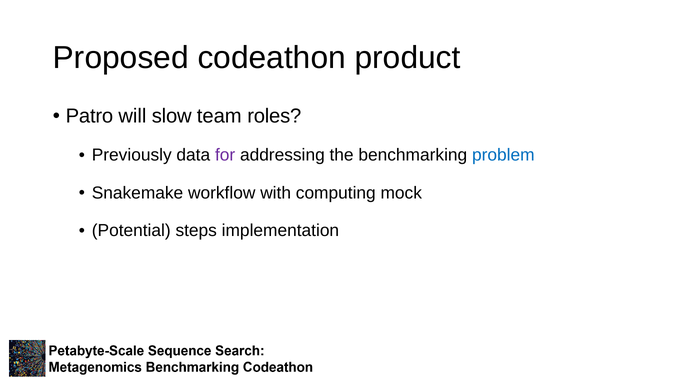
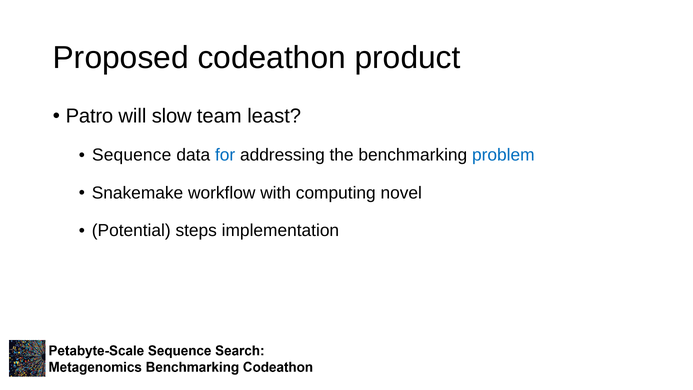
roles: roles -> least (274, 116)
Previously: Previously -> Sequence (132, 155)
for colour: purple -> blue (225, 155)
mock: mock -> novel (401, 193)
